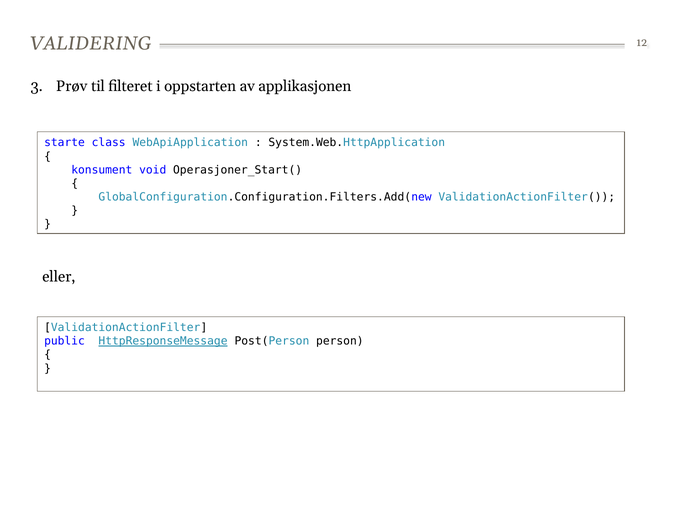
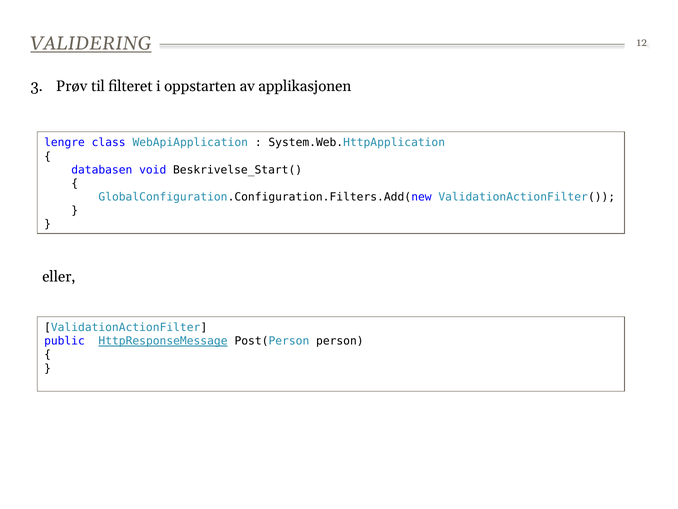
VALIDERING underline: none -> present (91, 44)
starte: starte -> lengre (65, 143)
konsument: konsument -> databasen (102, 170)
Operasjoner_Start(: Operasjoner_Start( -> Beskrivelse_Start( (238, 170)
